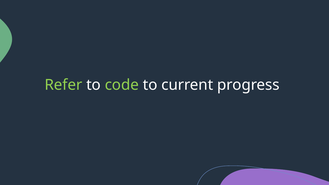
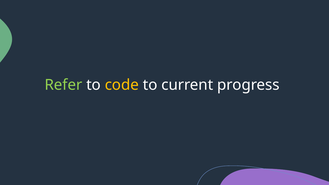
code colour: light green -> yellow (122, 85)
